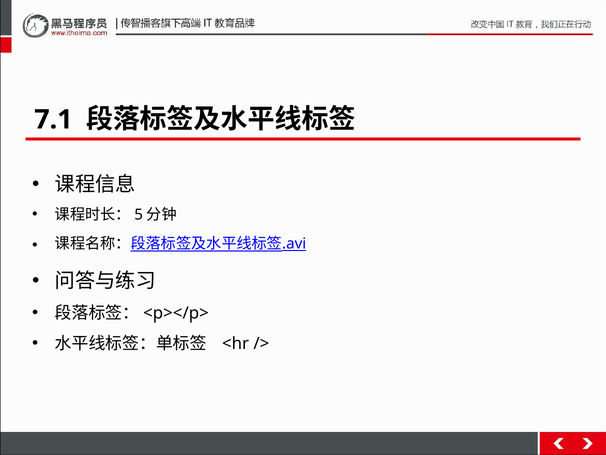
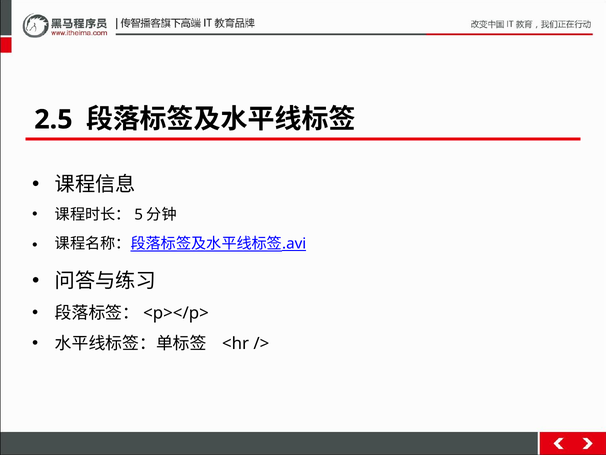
7.1: 7.1 -> 2.5 (53, 119)
